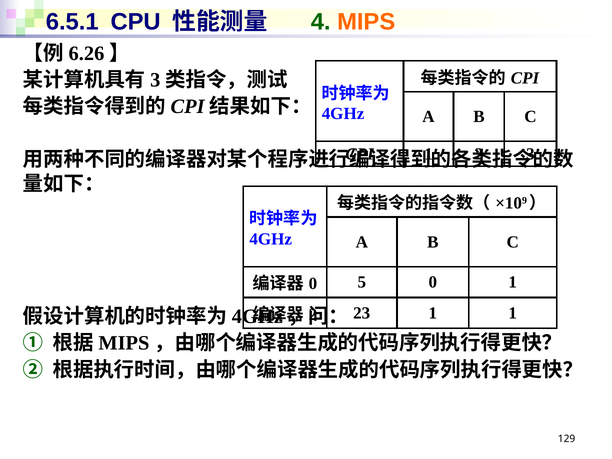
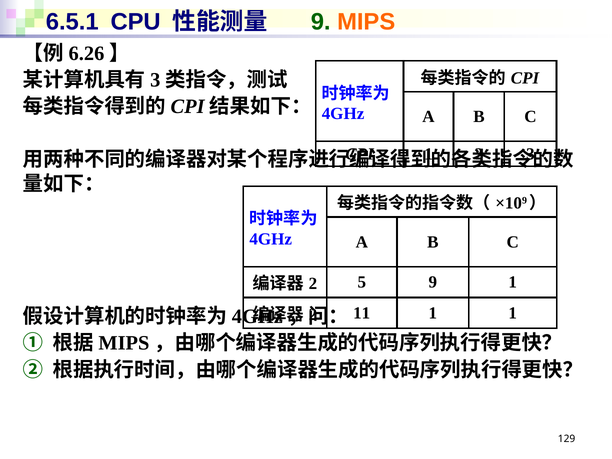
4: 4 -> 9 (321, 22)
0: 0 -> 2 (313, 284)
5 0: 0 -> 9 (433, 282)
23: 23 -> 11 (362, 313)
